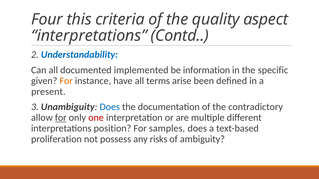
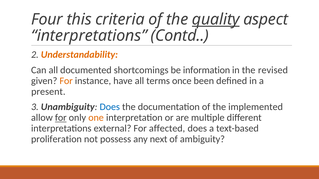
quality underline: none -> present (216, 19)
Understandability colour: blue -> orange (79, 55)
implemented: implemented -> shortcomings (141, 70)
specific: specific -> revised (273, 70)
arise: arise -> once (182, 81)
contradictory: contradictory -> implemented (256, 107)
one colour: red -> orange (96, 118)
position: position -> external (113, 129)
samples: samples -> affected (167, 129)
risks: risks -> next (159, 139)
